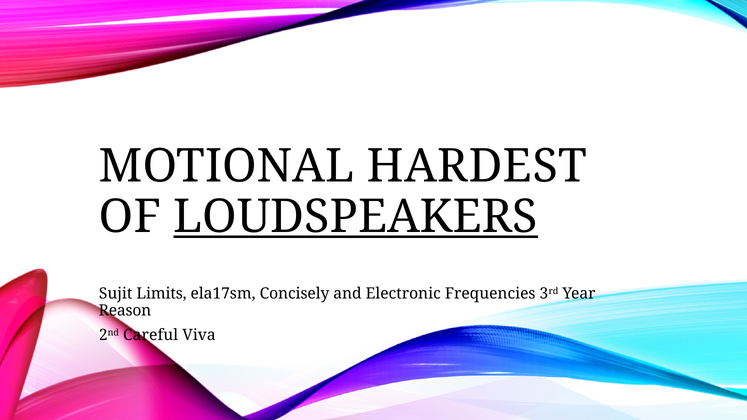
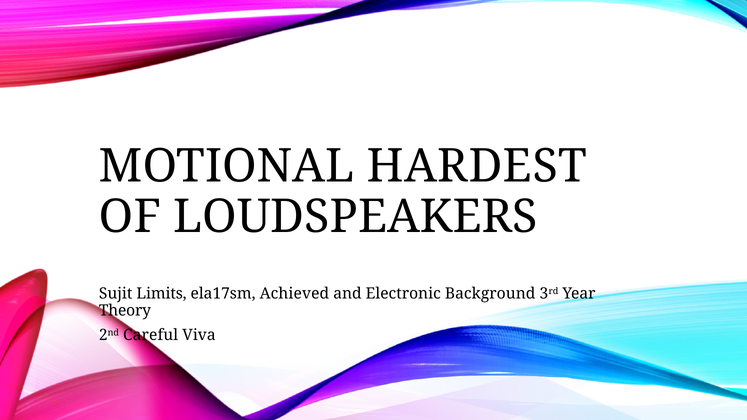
LOUDSPEAKERS underline: present -> none (356, 217)
Concisely: Concisely -> Achieved (294, 294)
Frequencies: Frequencies -> Background (490, 294)
Reason: Reason -> Theory (125, 311)
